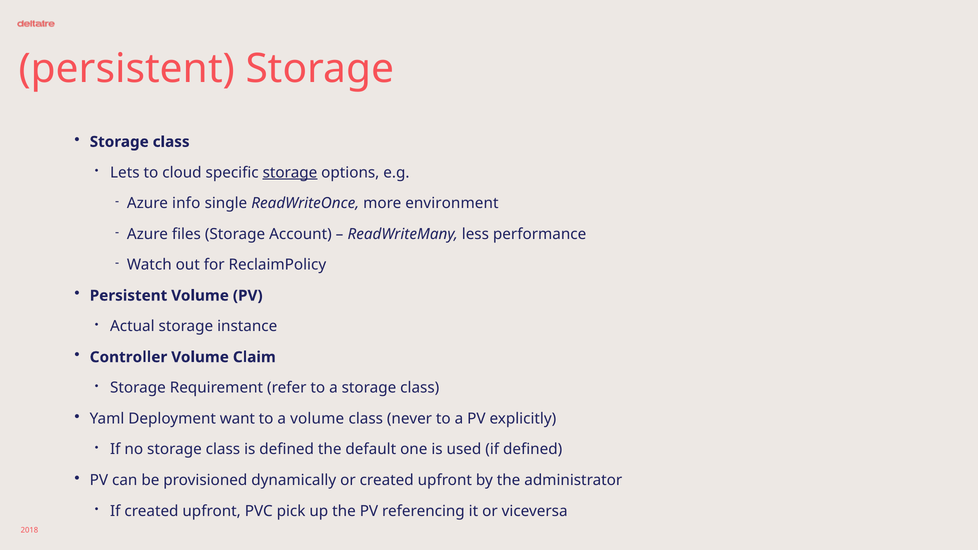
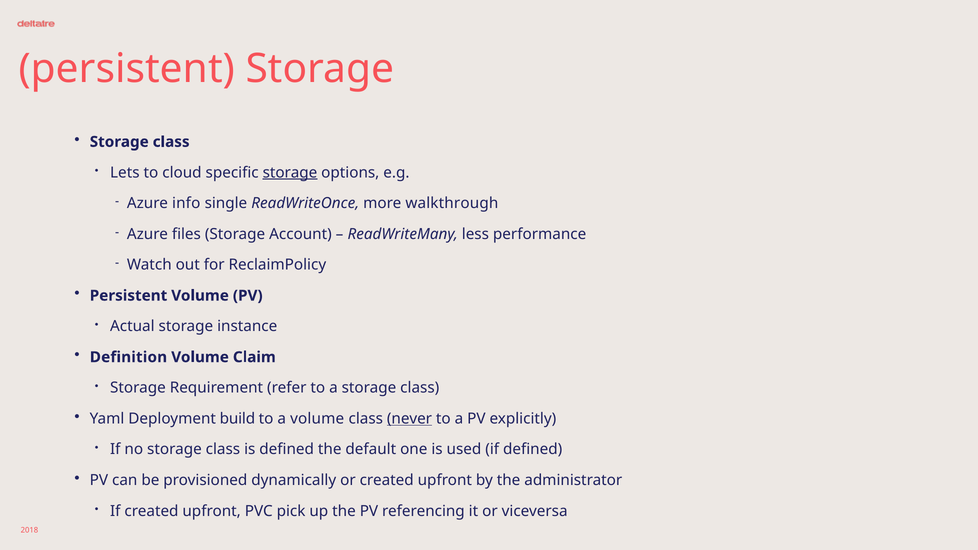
environment: environment -> walkthrough (452, 203)
Controller: Controller -> Definition (128, 357)
want: want -> build (237, 419)
never underline: none -> present (409, 419)
